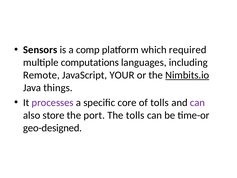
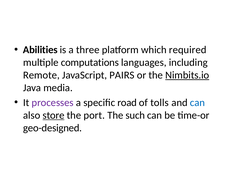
Sensors: Sensors -> Abilities (40, 50)
comp: comp -> three (88, 50)
YOUR: YOUR -> PAIRS (122, 75)
things: things -> media (58, 88)
core: core -> road (127, 102)
can colour: purple -> blue (197, 102)
store underline: none -> present (54, 115)
The tolls: tolls -> such (135, 115)
